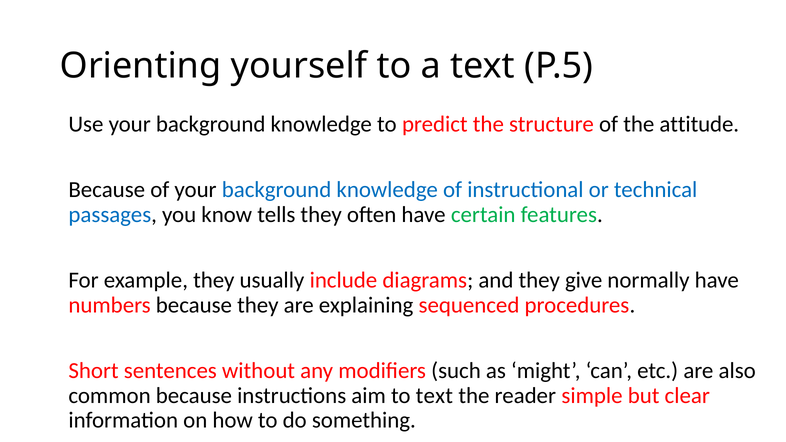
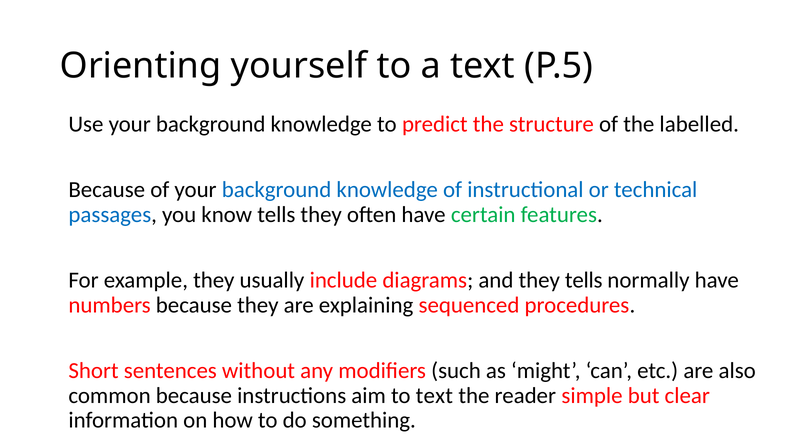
attitude: attitude -> labelled (699, 124)
they give: give -> tells (584, 280)
